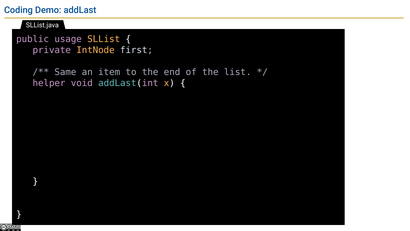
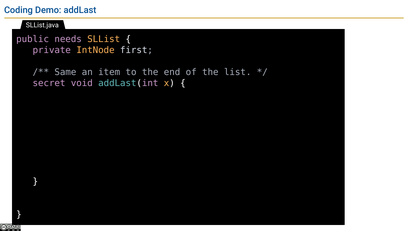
usage: usage -> needs (68, 39)
helper: helper -> secret (49, 83)
